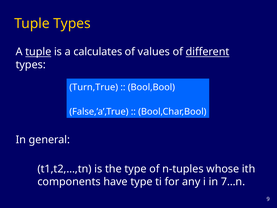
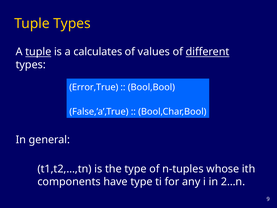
Turn,True: Turn,True -> Error,True (94, 87)
7…n: 7…n -> 2…n (233, 182)
